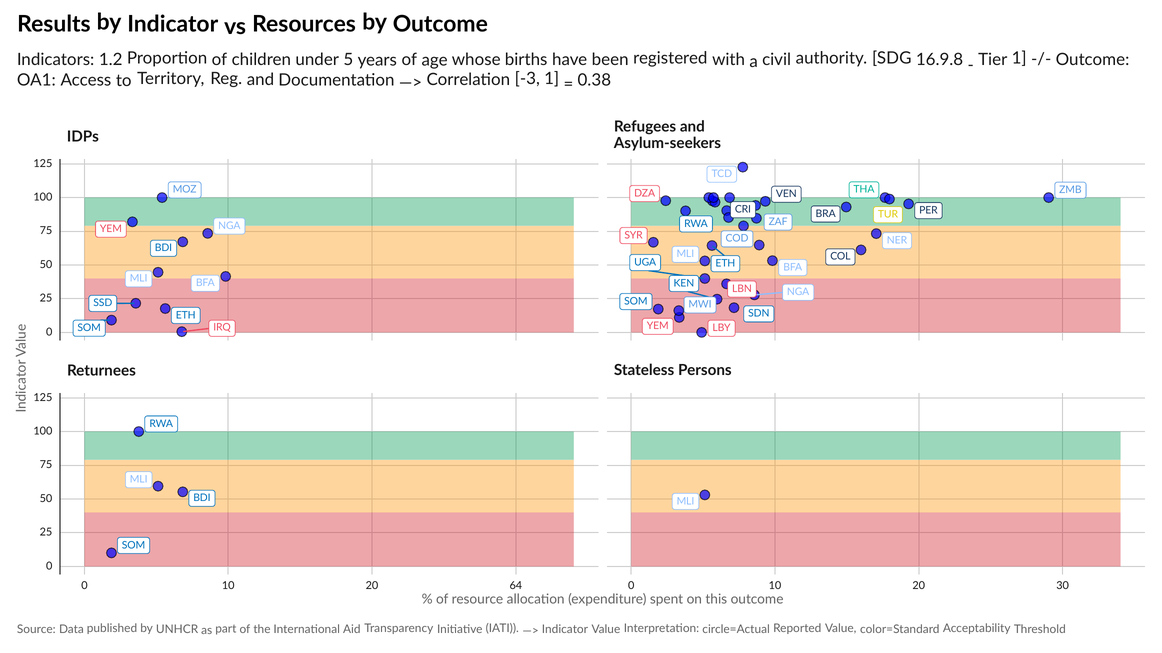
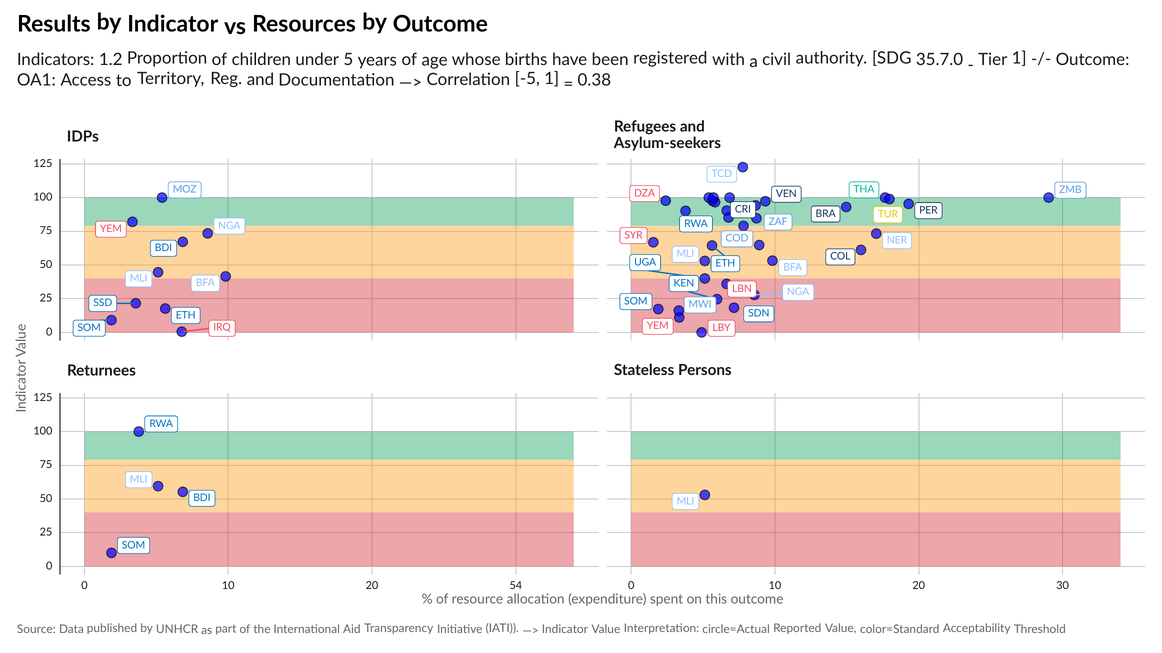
16.9.8: 16.9.8 -> 35.7.0 (940, 60)
-3: -3 -> -5 (527, 79)
64: 64 -> 54 (516, 586)
